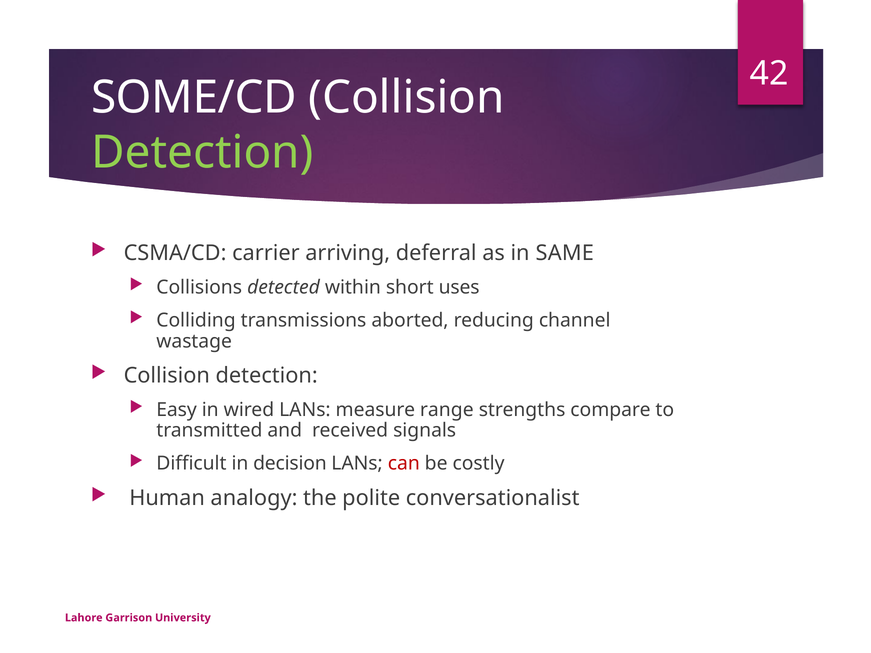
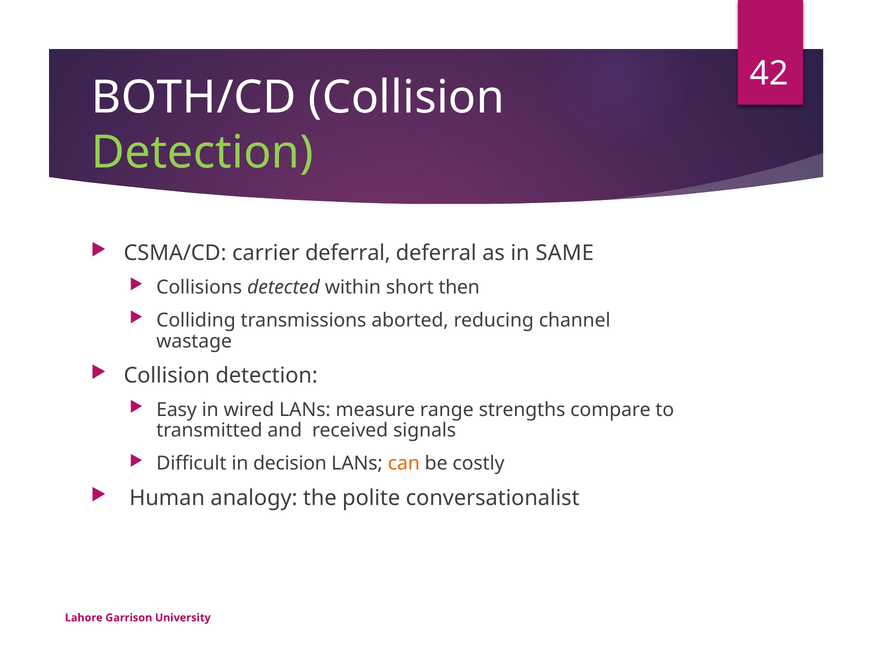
SOME/CD: SOME/CD -> BOTH/CD (194, 98)
carrier arriving: arriving -> deferral (348, 253)
uses: uses -> then (459, 287)
can colour: red -> orange (404, 464)
